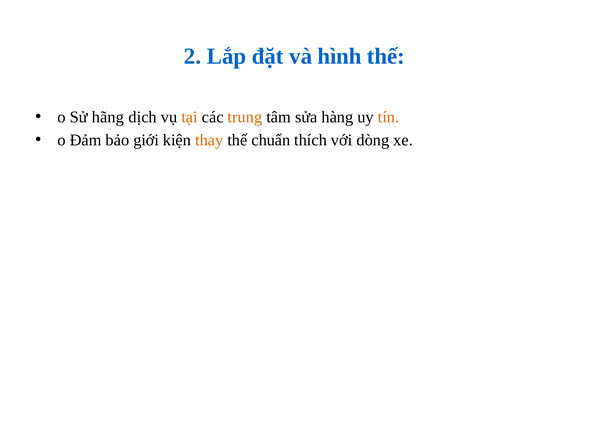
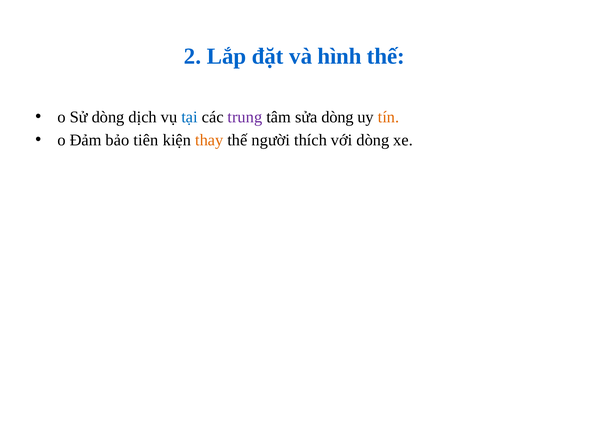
Sử hãng: hãng -> dòng (108, 117)
tại colour: orange -> blue (190, 117)
trung colour: orange -> purple (245, 117)
sửa hàng: hàng -> dòng (337, 117)
giới: giới -> tiên (146, 140)
chuẩn: chuẩn -> người (271, 140)
